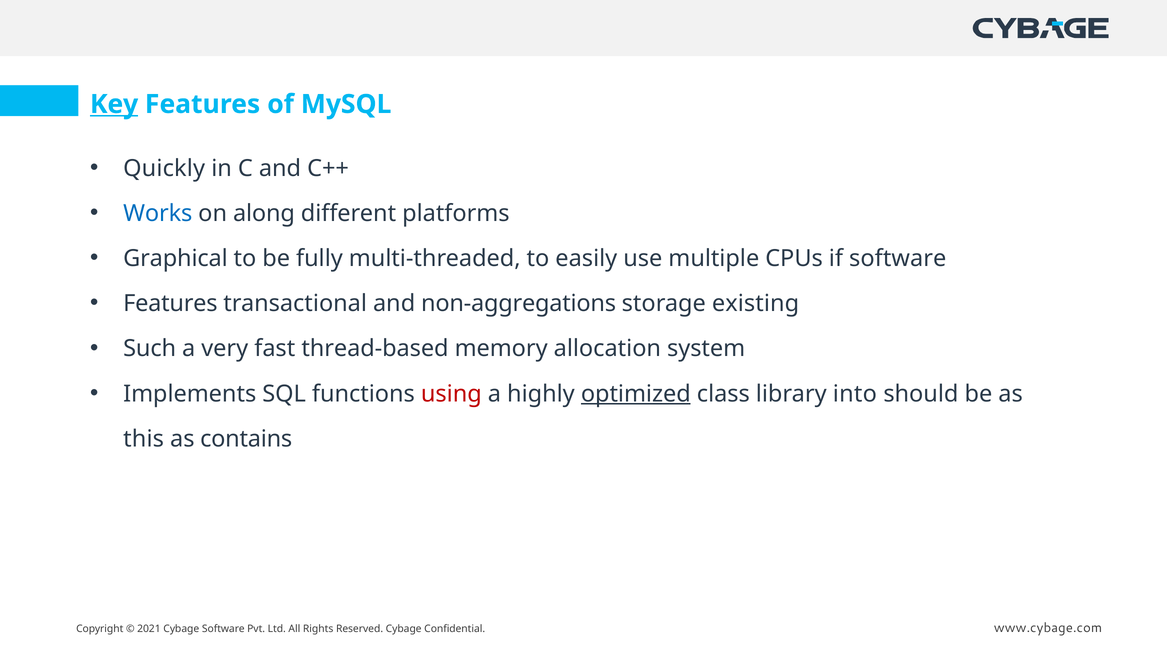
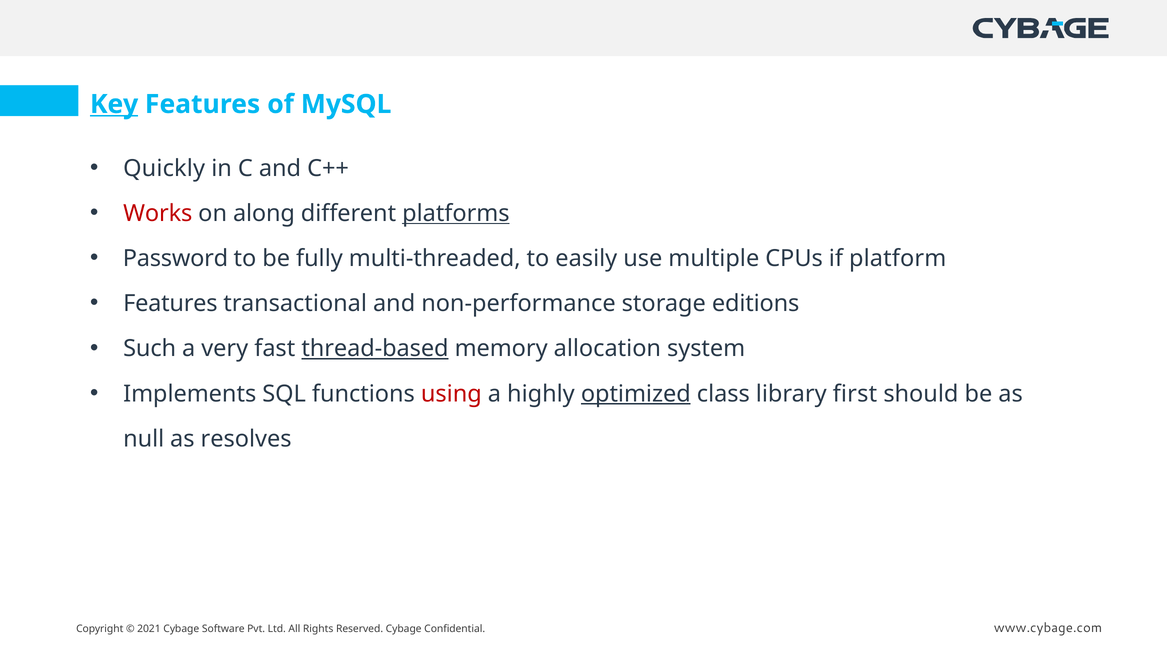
Works colour: blue -> red (158, 214)
platforms underline: none -> present (456, 214)
Graphical: Graphical -> Password (175, 259)
if software: software -> platform (898, 259)
non-aggregations: non-aggregations -> non-performance (518, 304)
existing: existing -> editions (756, 304)
thread-based underline: none -> present (375, 349)
into: into -> first (855, 394)
this: this -> null (144, 439)
contains: contains -> resolves (246, 439)
